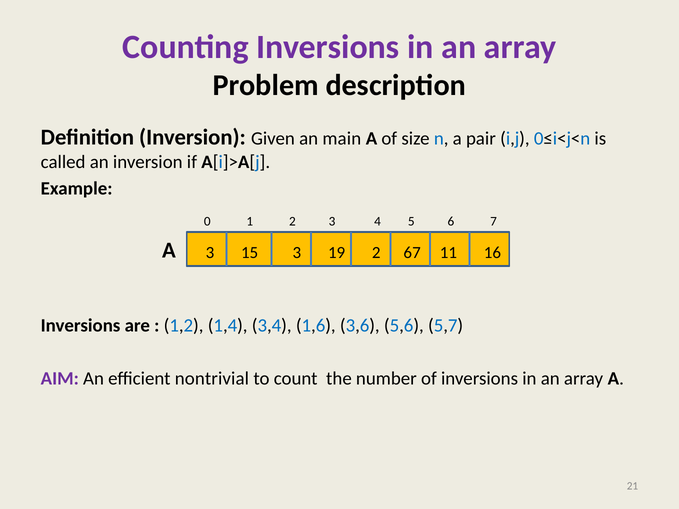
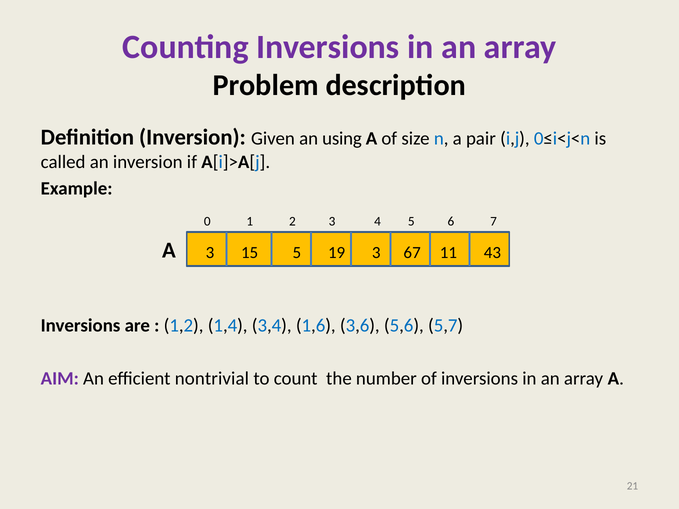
main: main -> using (342, 139)
15 3: 3 -> 5 (297, 253)
19 2: 2 -> 3 (376, 253)
16: 16 -> 43 (492, 253)
